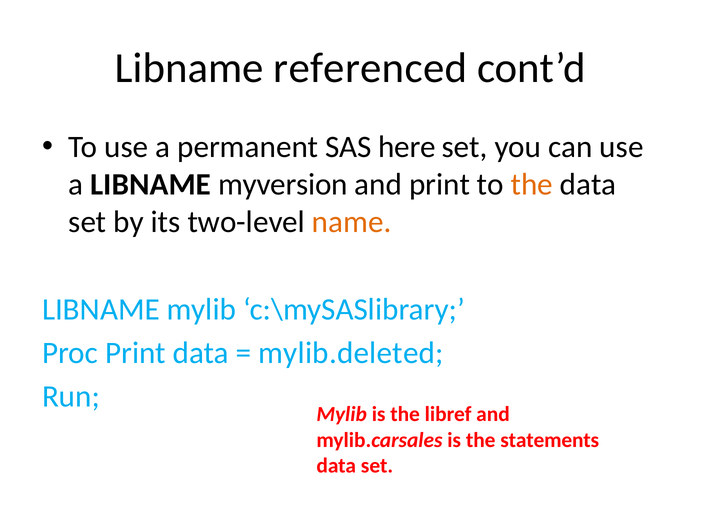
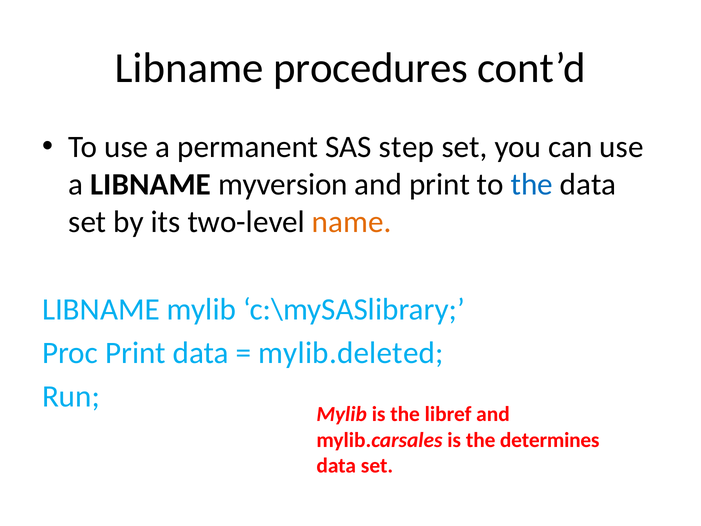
referenced: referenced -> procedures (371, 68)
here: here -> step (407, 147)
the colour: orange -> blue (532, 184)
statements: statements -> determines (550, 440)
